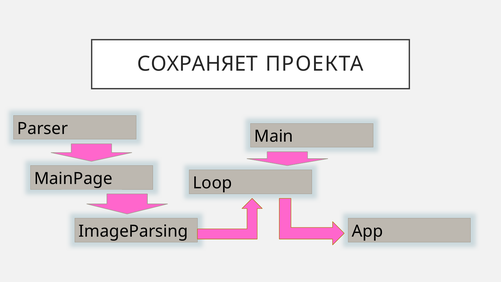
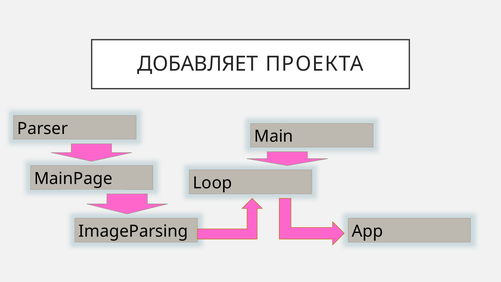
СОХРАНЯЕТ: СОХРАНЯЕТ -> ДОБАВЛЯЕТ (198, 64)
